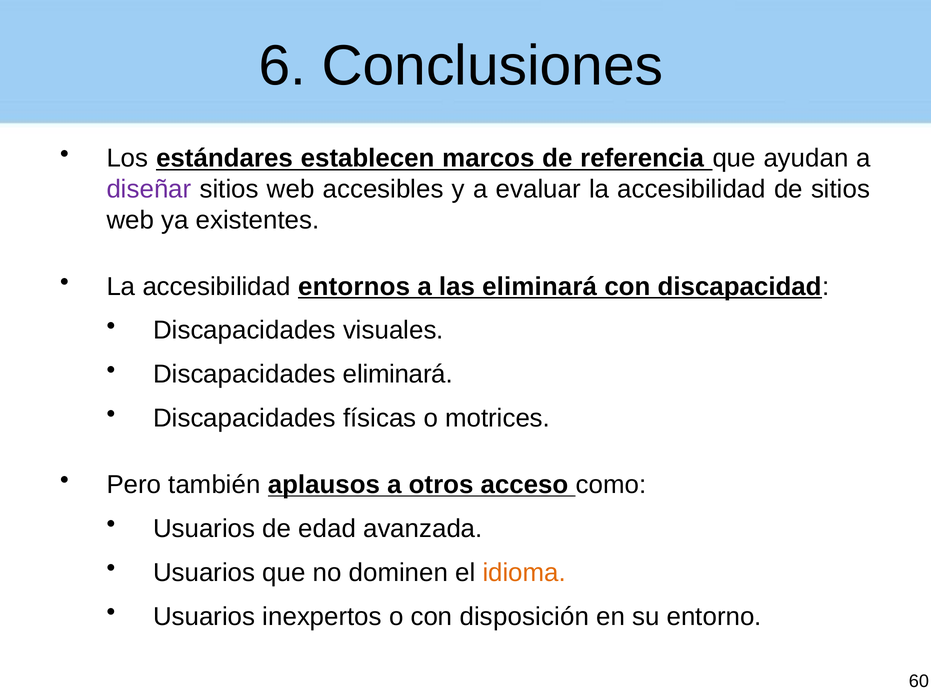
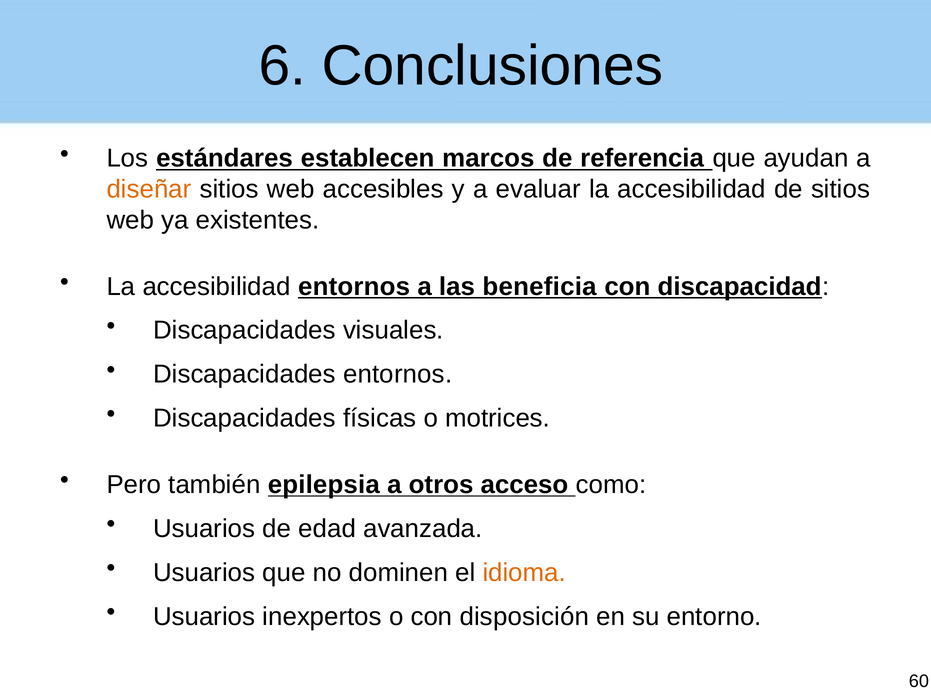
diseñar colour: purple -> orange (149, 189)
las eliminará: eliminará -> beneficia (540, 287)
Discapacidades eliminará: eliminará -> entornos (398, 375)
aplausos: aplausos -> epilepsia (324, 485)
